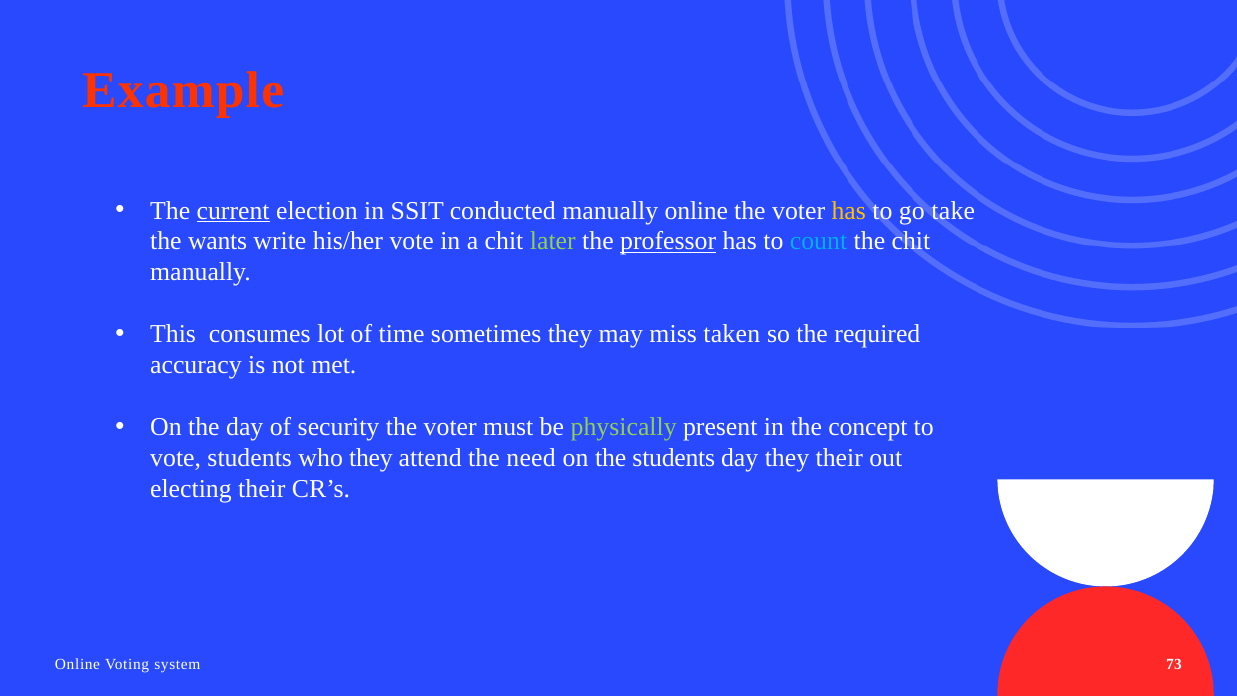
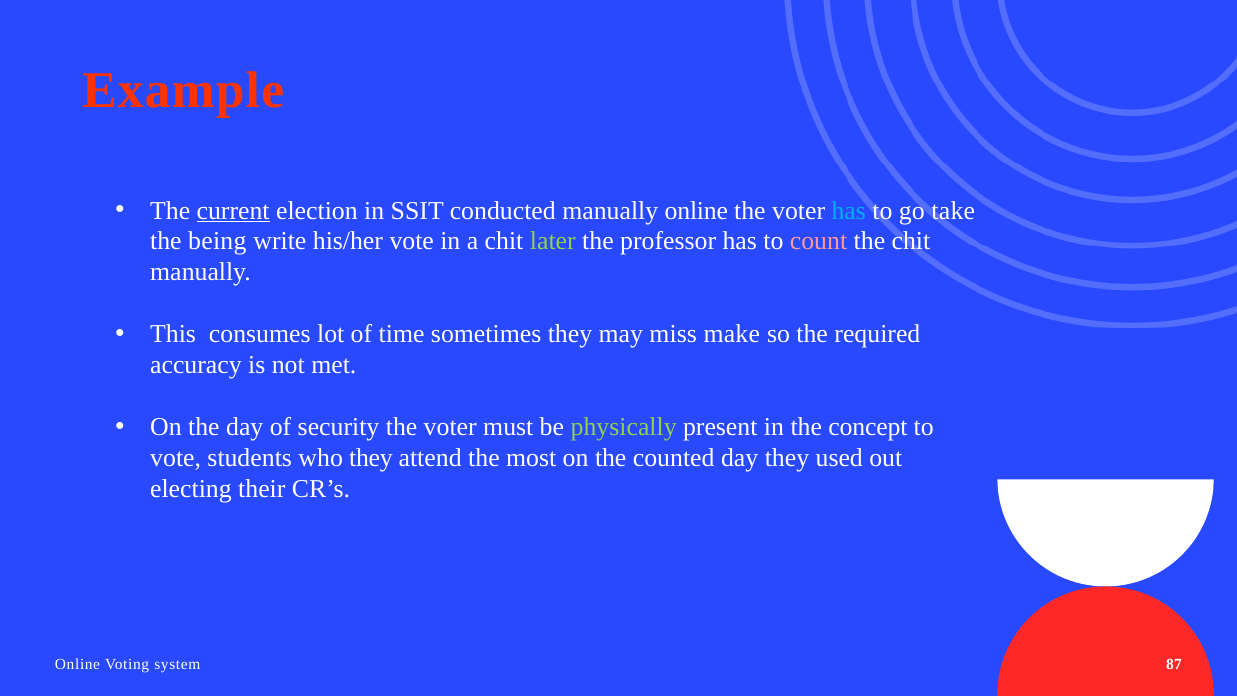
has colour: yellow -> light blue (849, 210)
wants: wants -> being (217, 241)
professor underline: present -> none (668, 241)
count colour: light blue -> pink (819, 241)
taken: taken -> make (732, 334)
need: need -> most (531, 458)
the students: students -> counted (674, 458)
they their: their -> used (839, 458)
73: 73 -> 87 (1174, 664)
